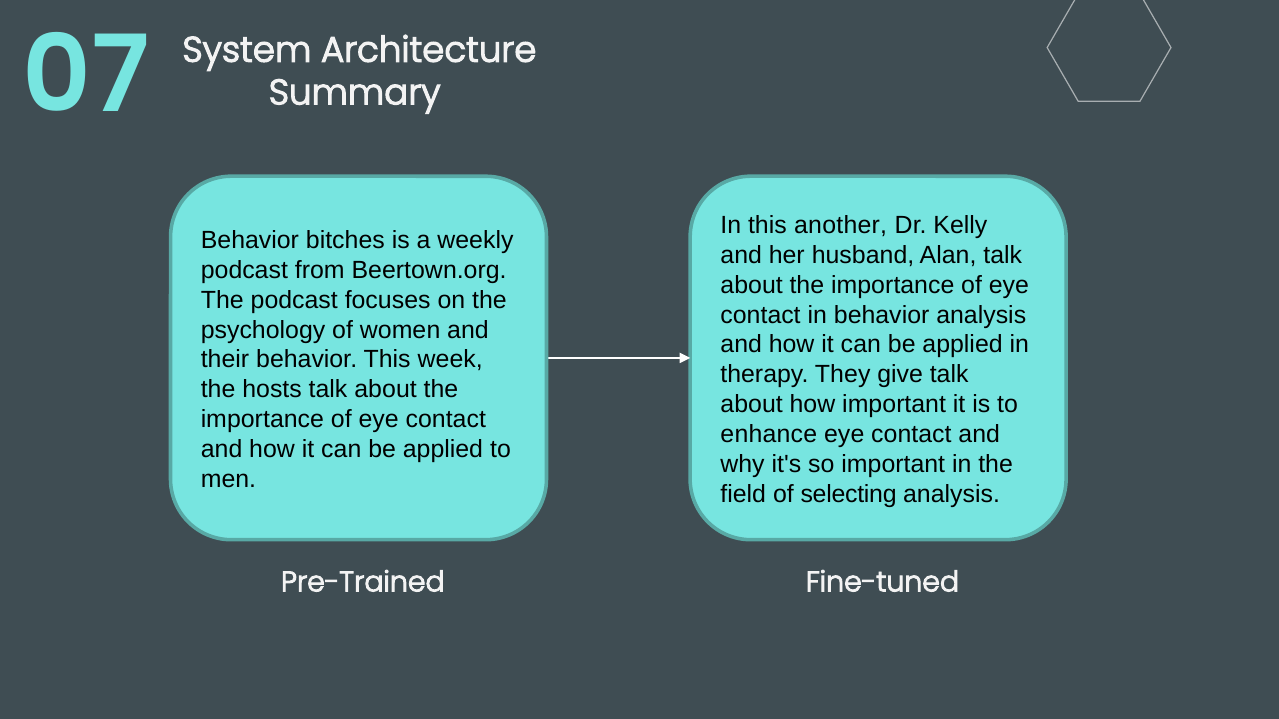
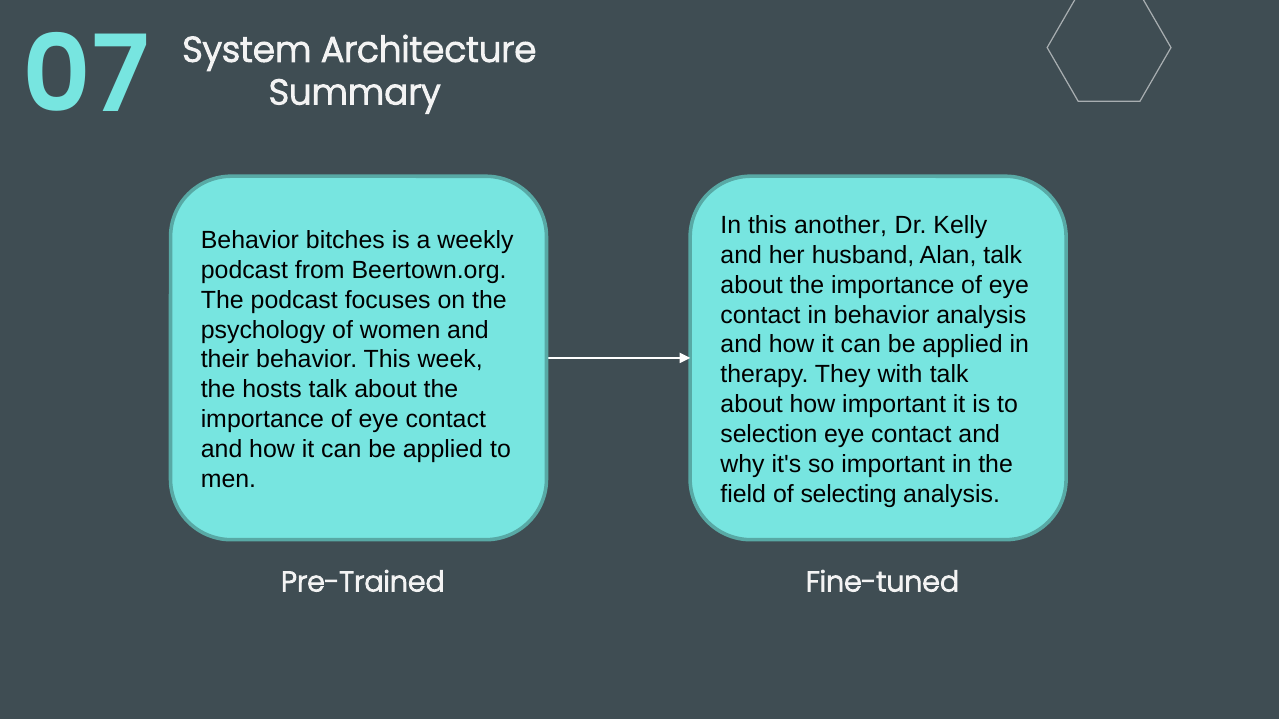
give: give -> with (900, 375)
enhance: enhance -> selection (769, 435)
